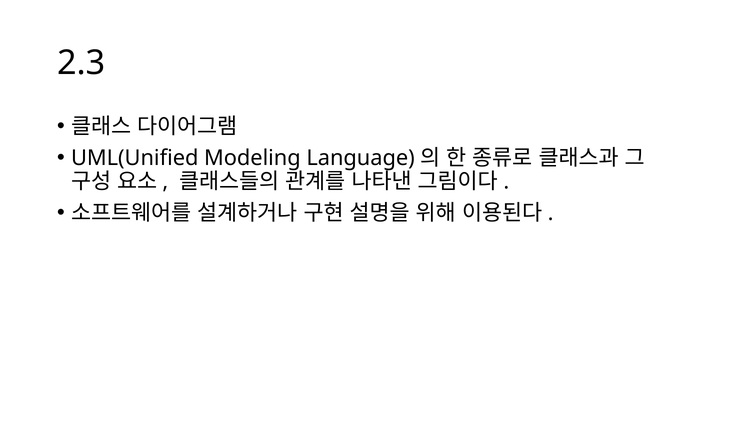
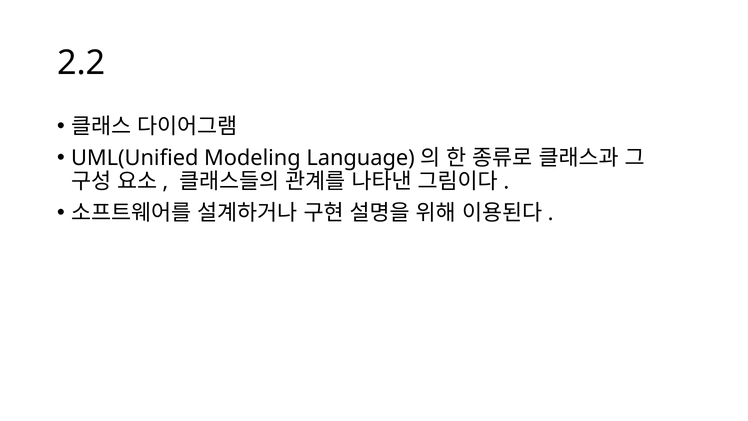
2.3: 2.3 -> 2.2 (81, 63)
